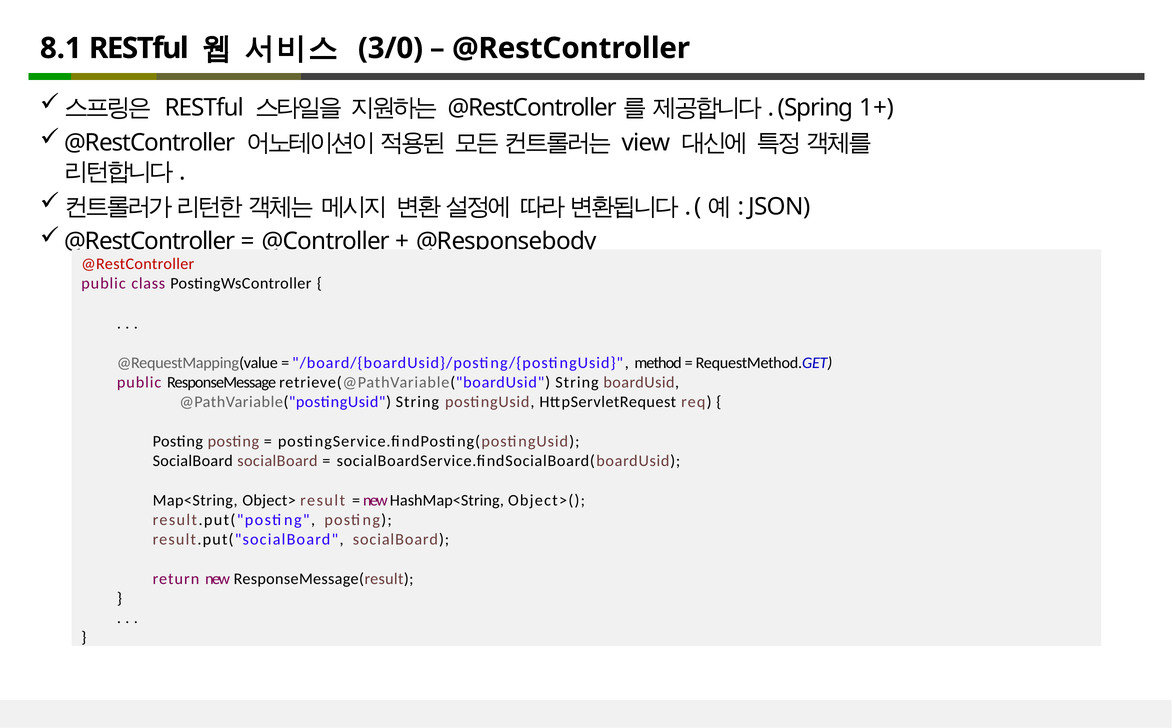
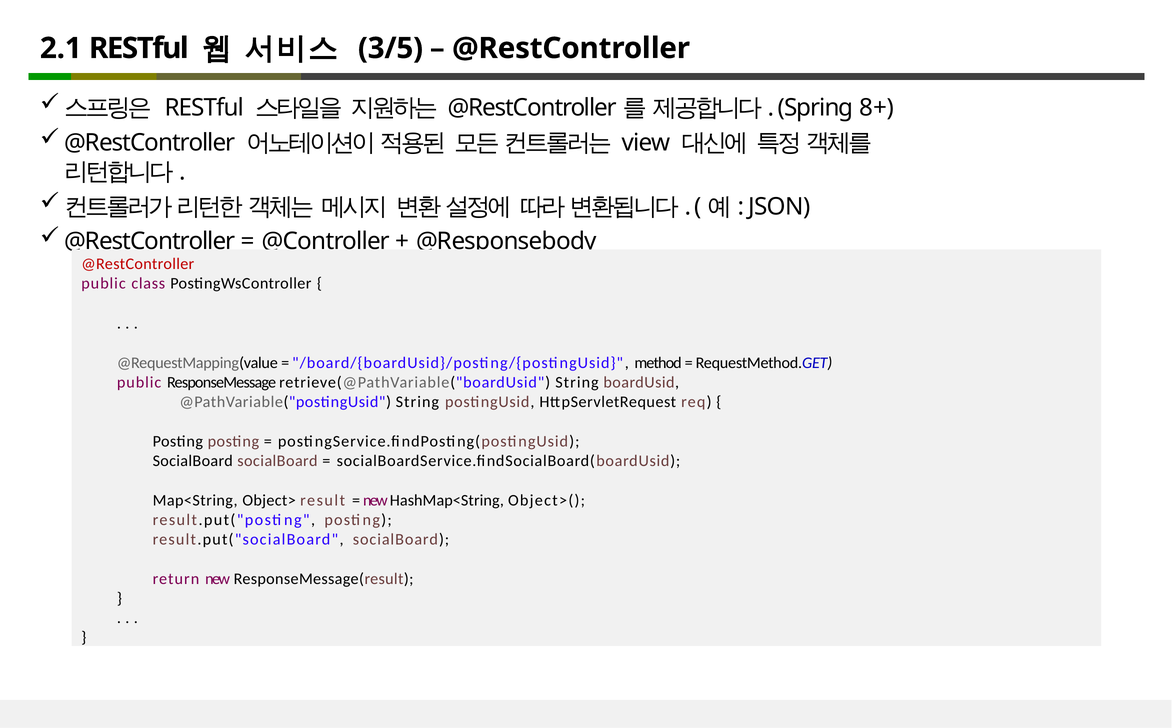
8.1: 8.1 -> 2.1 (61, 48)
3/0: 3/0 -> 3/5 (390, 48)
1+: 1+ -> 8+ (877, 108)
